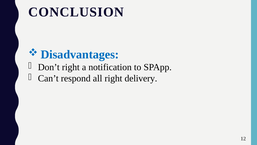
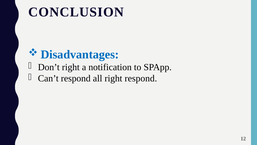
right delivery: delivery -> respond (141, 78)
